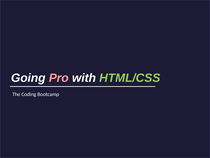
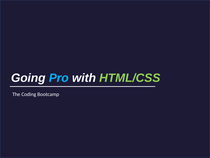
Pro colour: pink -> light blue (59, 78)
